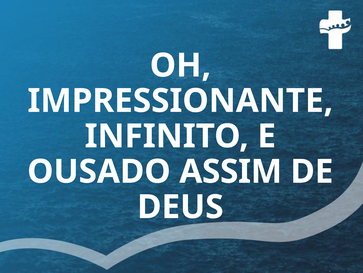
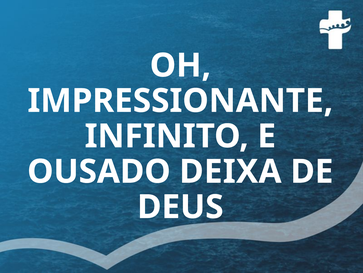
ASSIM: ASSIM -> DEIXA (230, 171)
